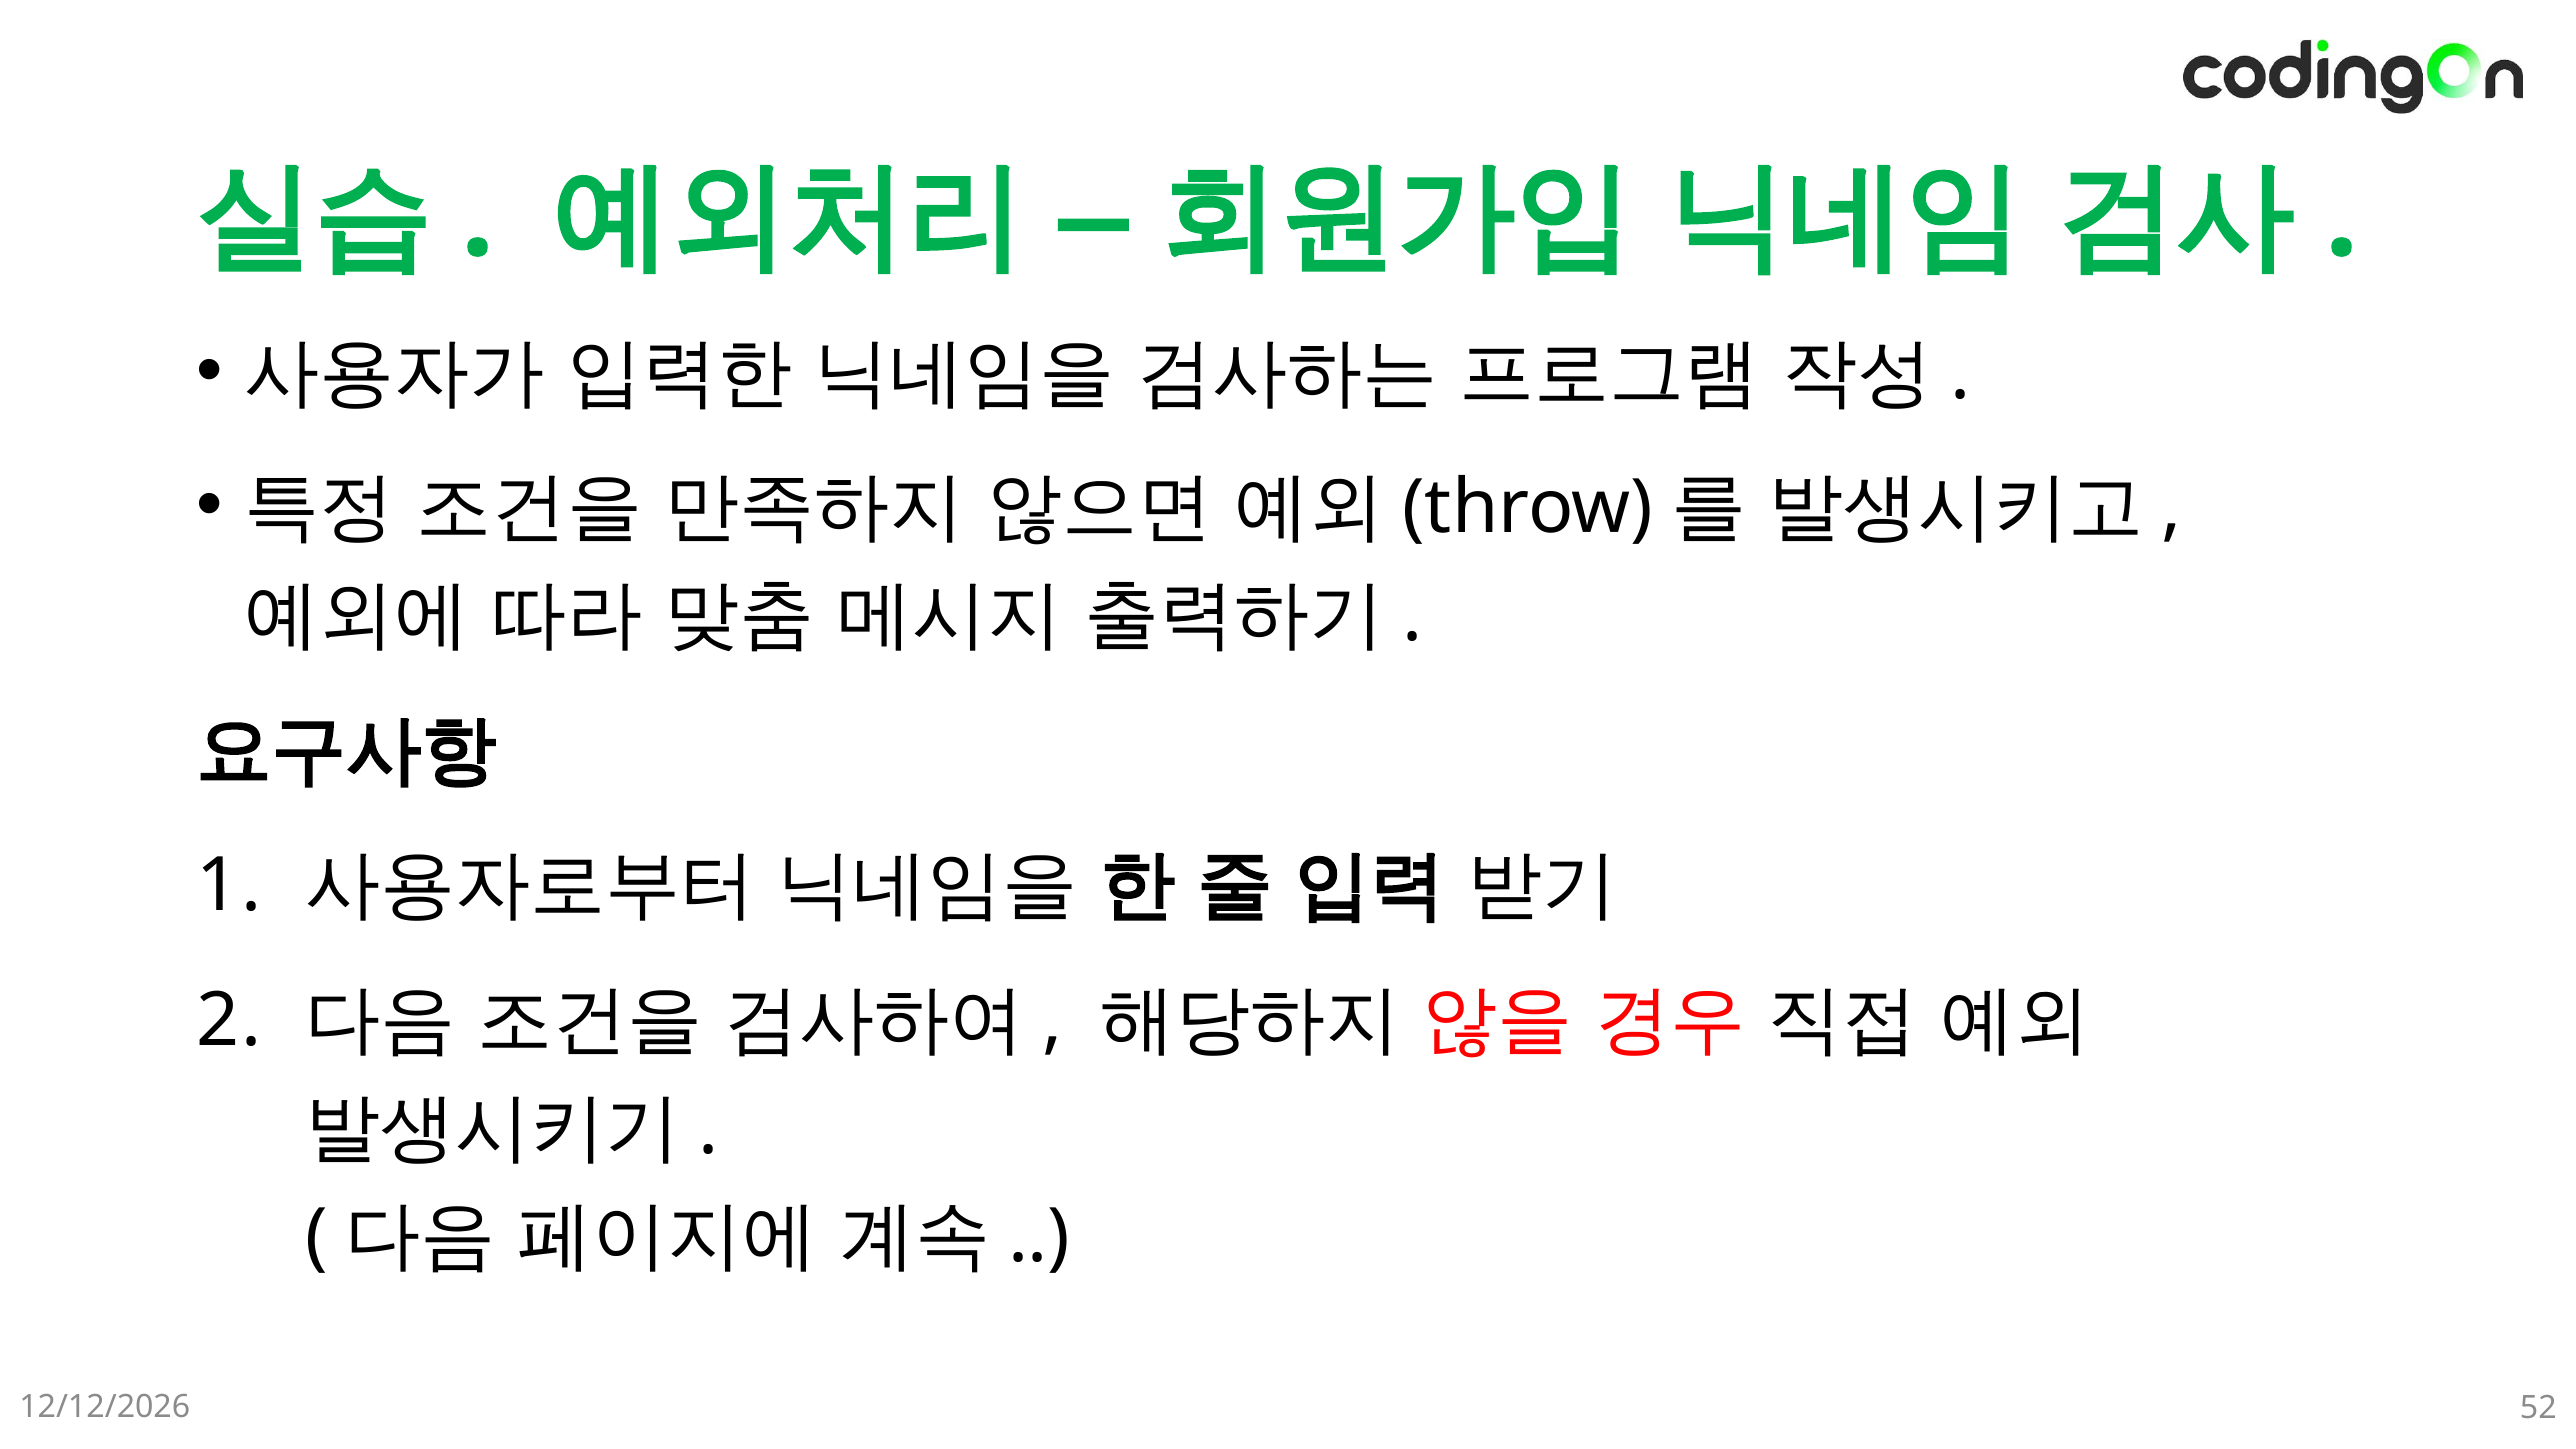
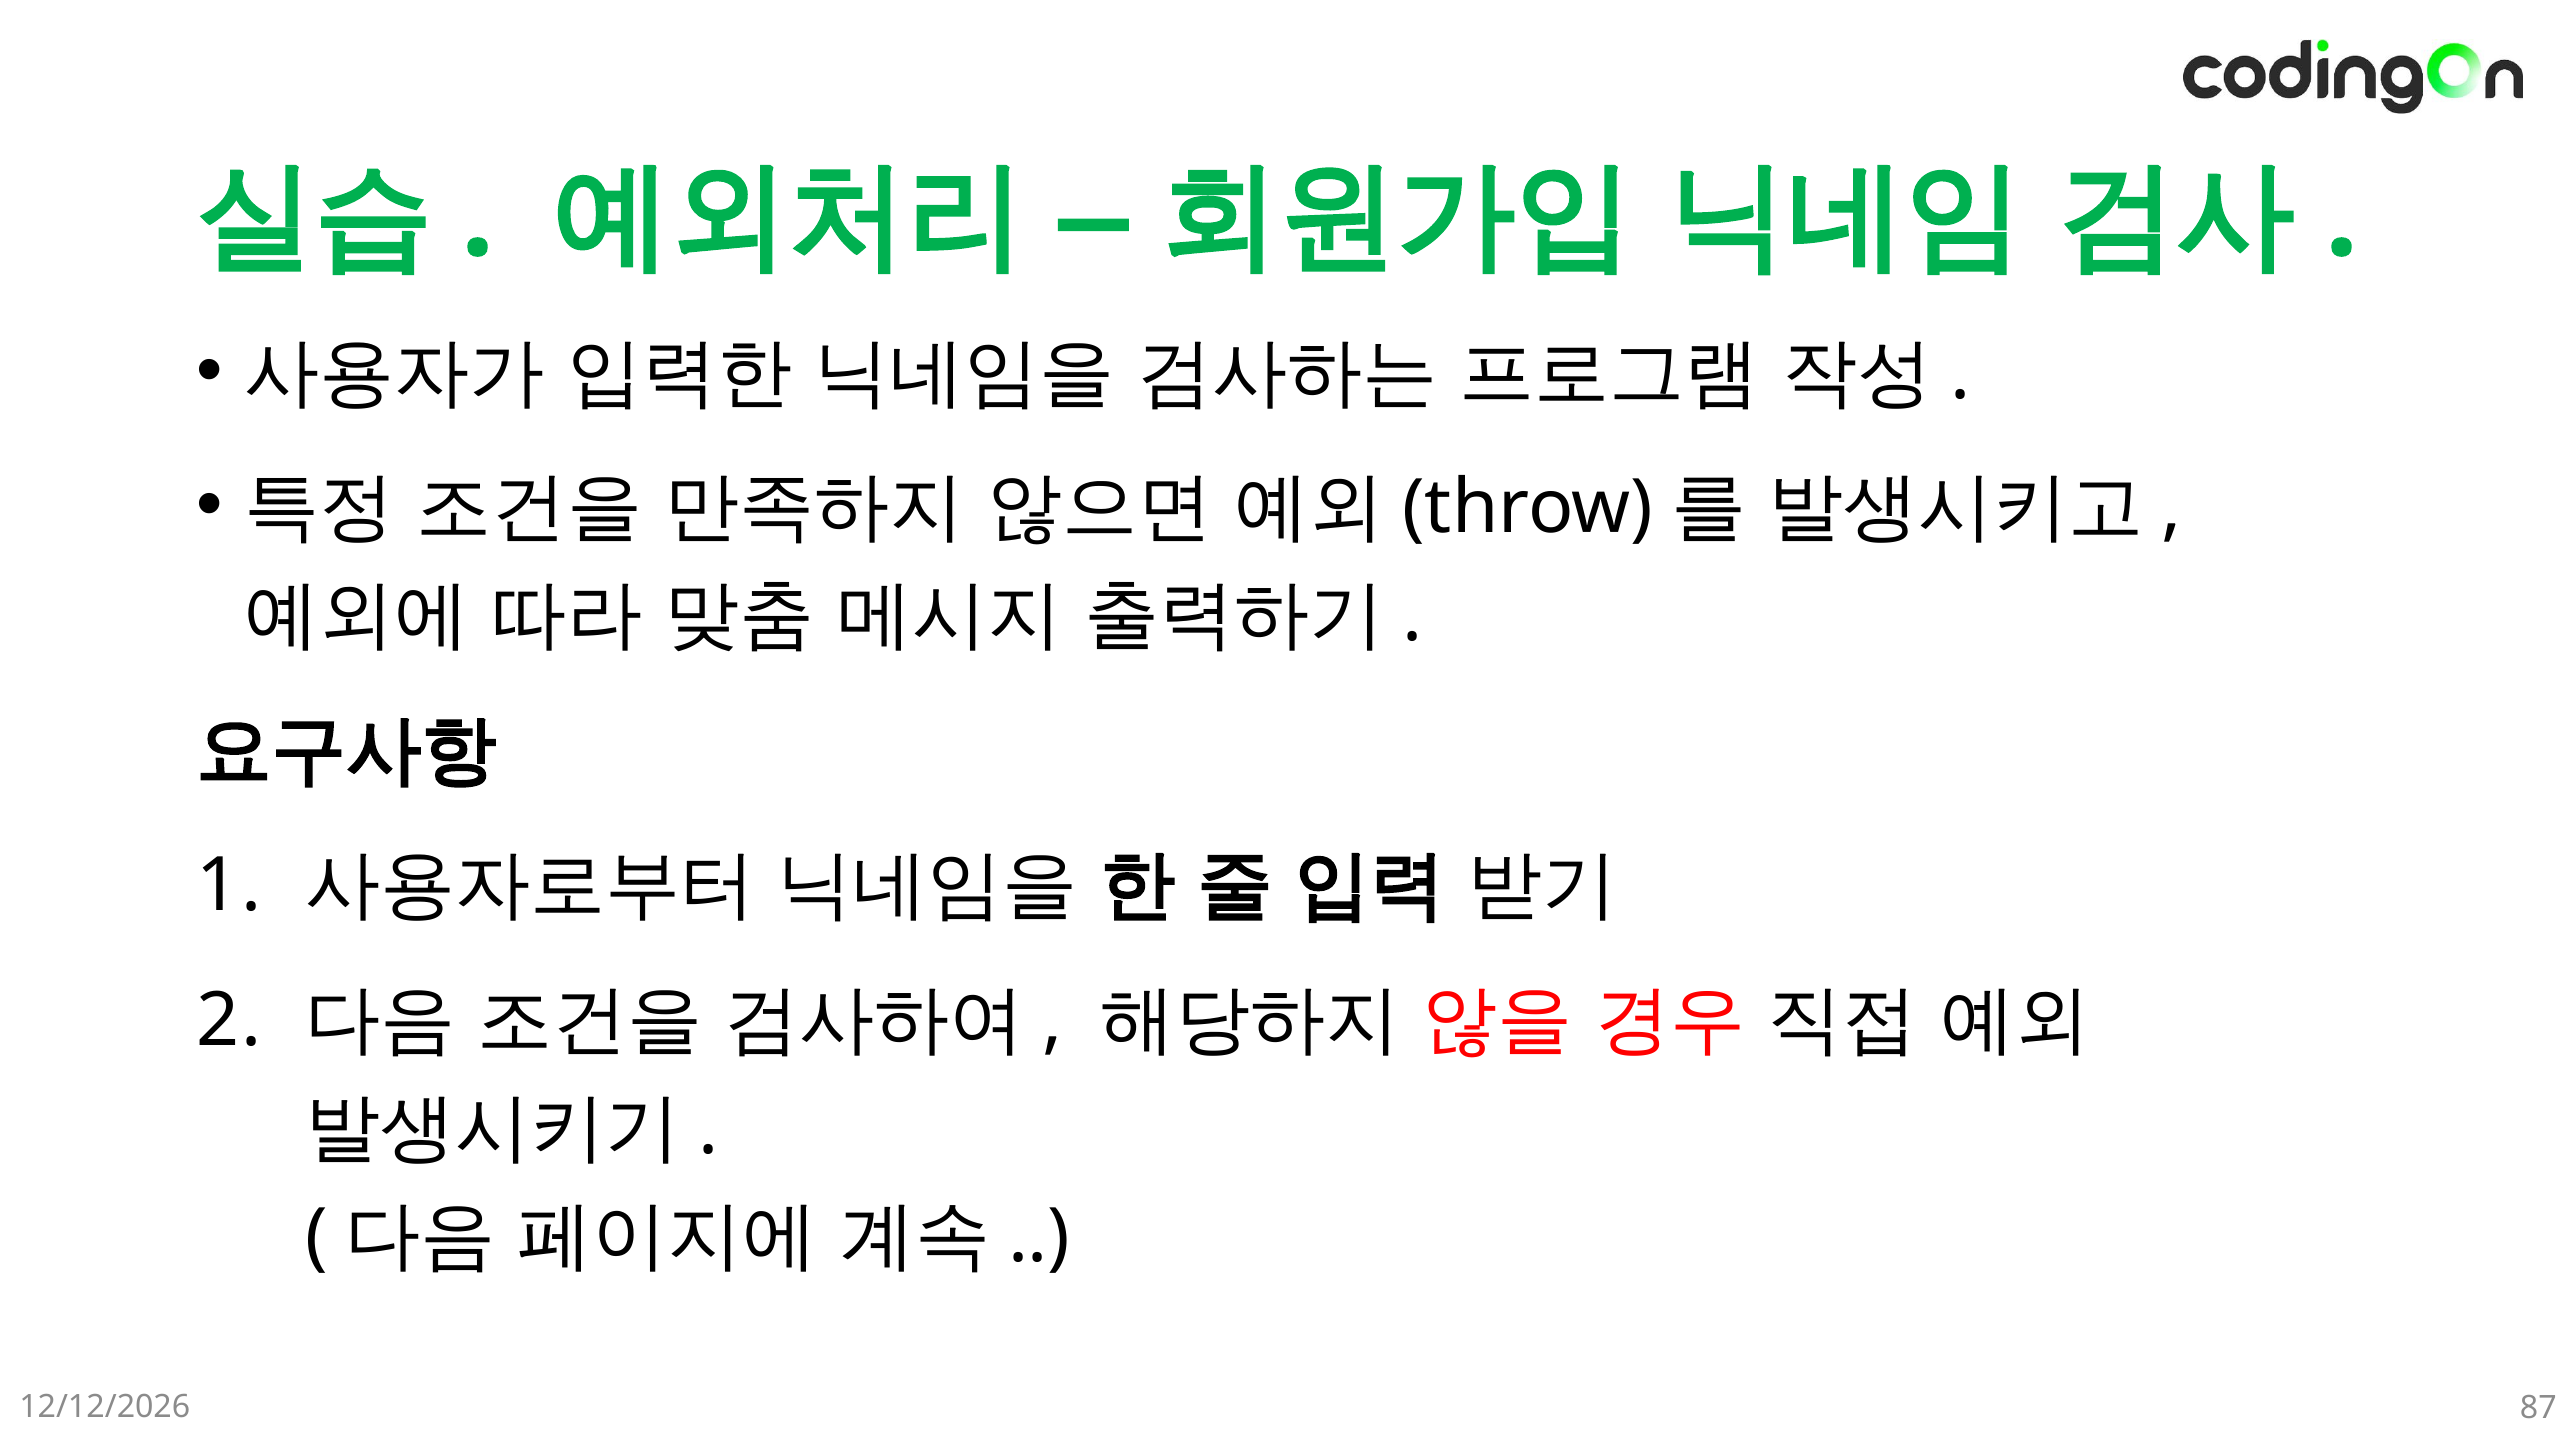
52: 52 -> 87 (2538, 1408)
